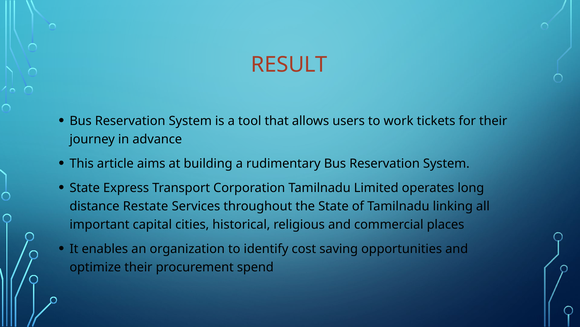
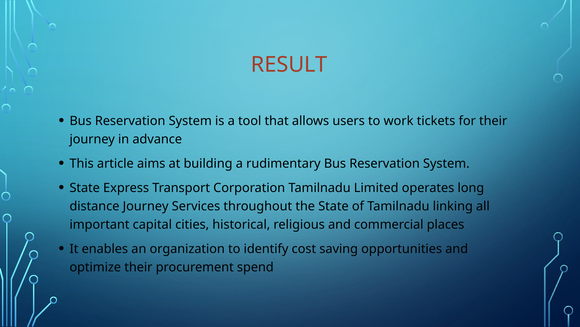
distance Restate: Restate -> Journey (146, 206)
